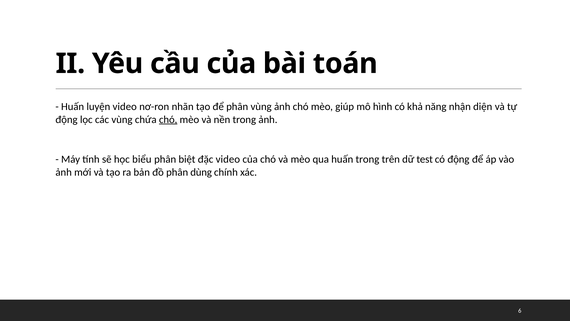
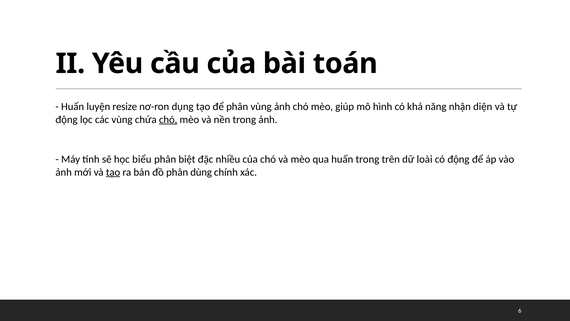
luyện video: video -> resize (125, 107)
nhãn: nhãn -> dụng (183, 107)
đặc video: video -> nhiều (228, 159)
test: test -> loài (425, 159)
tạo underline: none -> present (113, 172)
